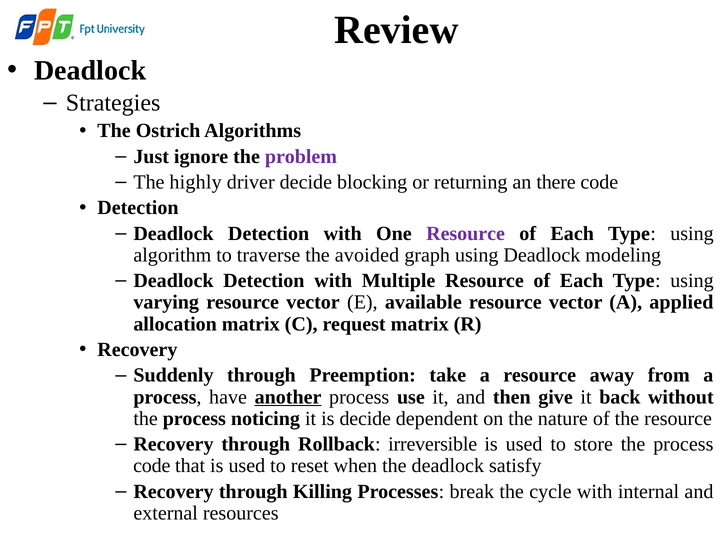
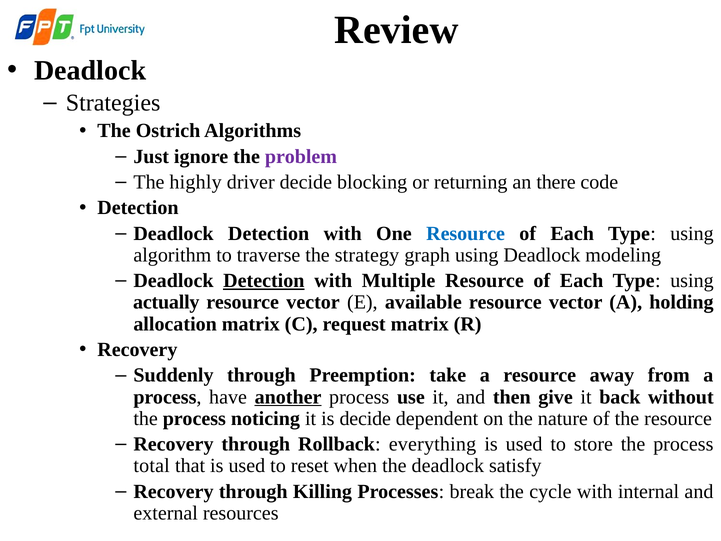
Resource colour: purple -> blue (466, 233)
avoided: avoided -> strategy (367, 255)
Detection underline: none -> present (264, 281)
varying: varying -> actually (166, 302)
applied: applied -> holding (681, 302)
irreversible: irreversible -> everything (432, 444)
code: code -> total (152, 466)
